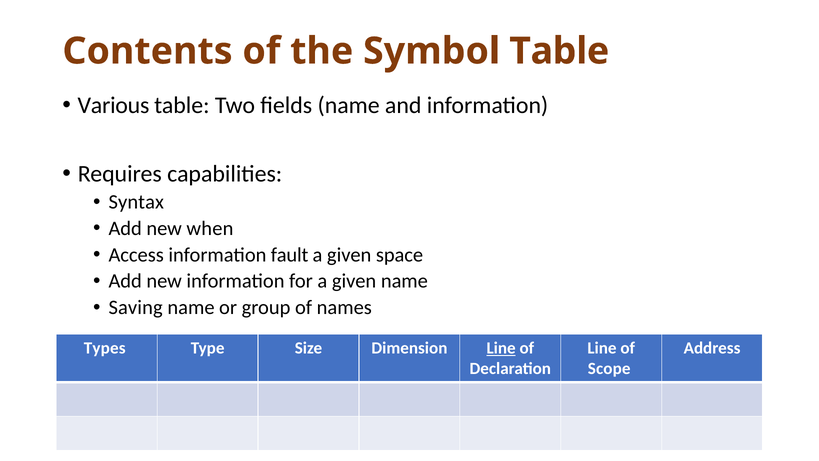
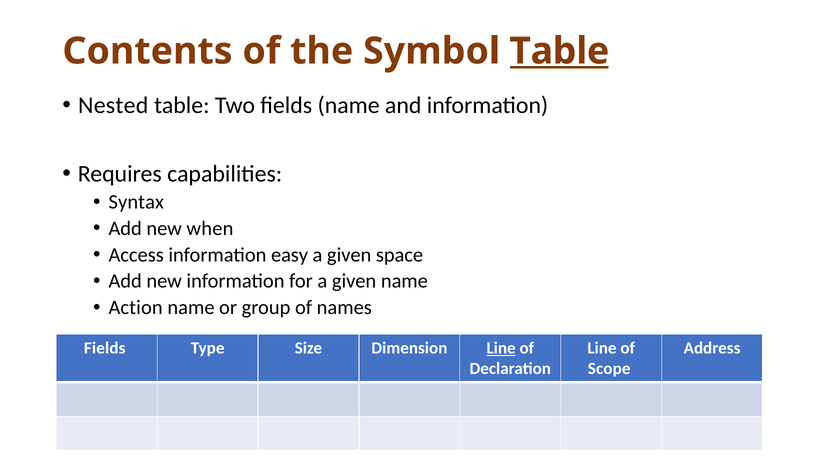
Table underline: none -> present (559, 51)
Various: Various -> Nested (113, 105)
fault: fault -> easy (290, 255)
Saving: Saving -> Action (136, 307)
Types: Types -> Fields (105, 348)
